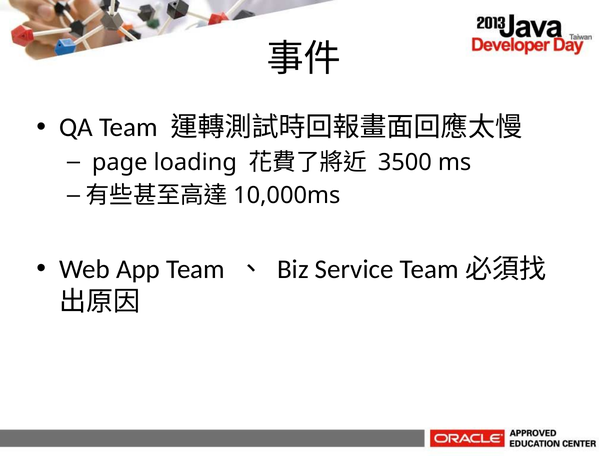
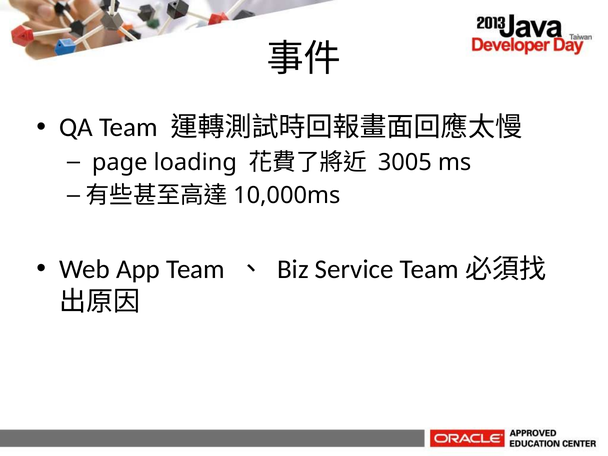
3500: 3500 -> 3005 (405, 162)
